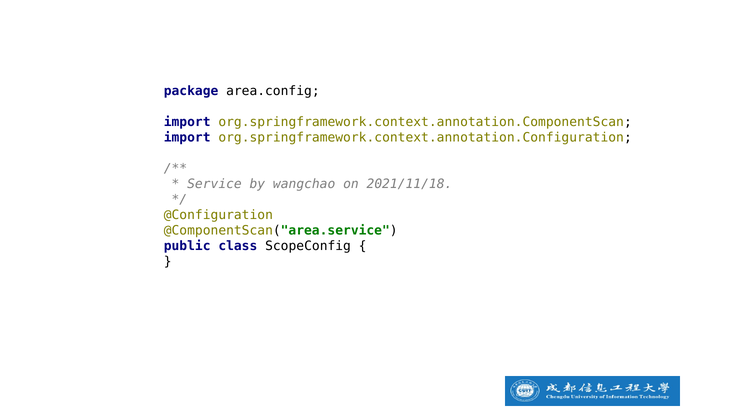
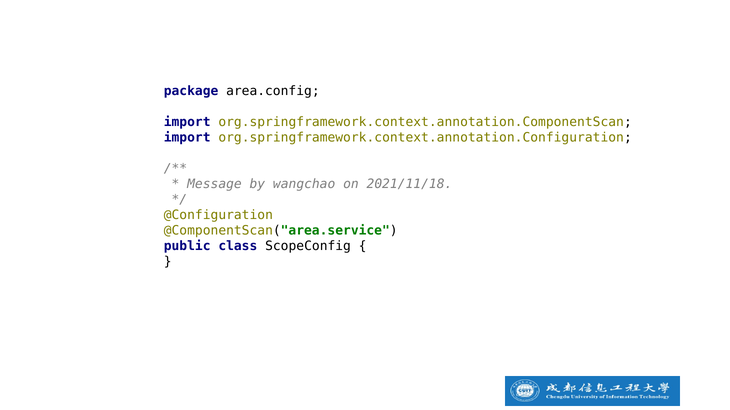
Service: Service -> Message (214, 184)
